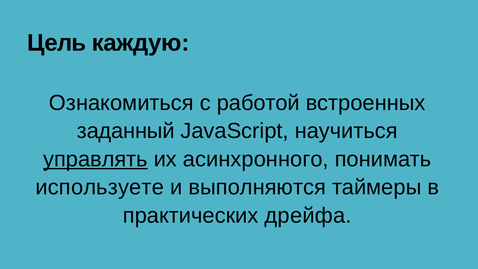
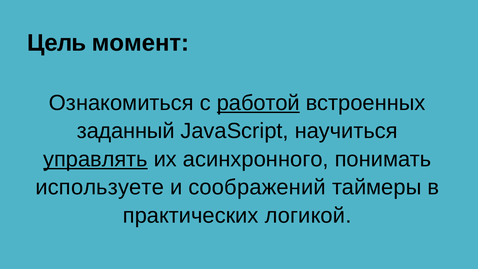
каждую: каждую -> момент (140, 43)
работой underline: none -> present (258, 103)
выполняются: выполняются -> соображений (257, 187)
дрейфа: дрейфа -> логикой (308, 215)
